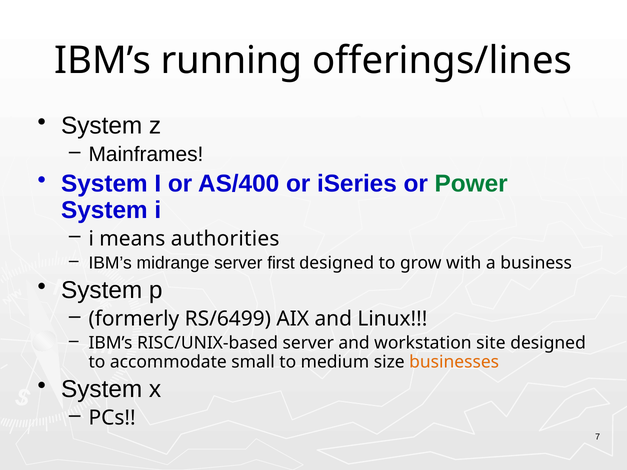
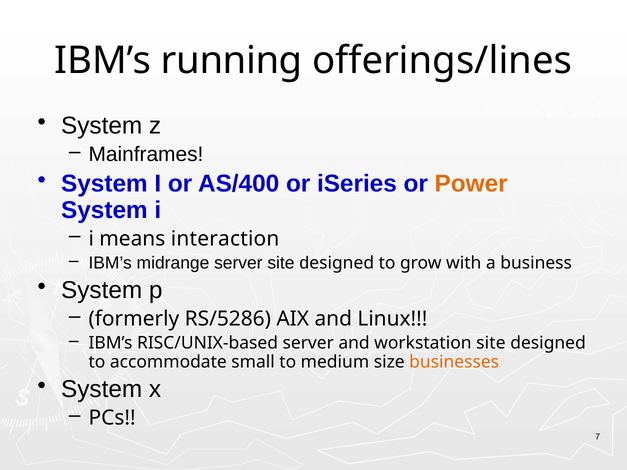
Power colour: green -> orange (471, 184)
authorities: authorities -> interaction (225, 239)
server first: first -> site (281, 263)
RS/6499: RS/6499 -> RS/5286 (228, 319)
